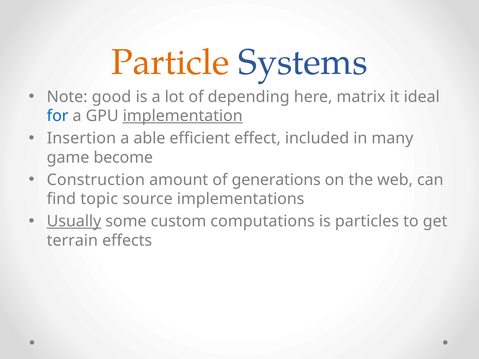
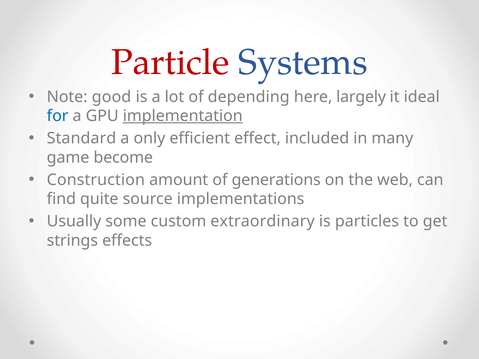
Particle colour: orange -> red (170, 62)
matrix: matrix -> largely (361, 97)
Insertion: Insertion -> Standard (81, 138)
able: able -> only (149, 138)
topic: topic -> quite (99, 199)
Usually underline: present -> none (74, 221)
computations: computations -> extraordinary (263, 221)
terrain: terrain -> strings (72, 241)
